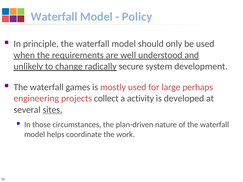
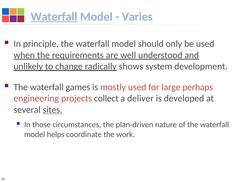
Waterfall underline: none -> present (54, 17)
Policy: Policy -> Varies (137, 17)
secure: secure -> shows (131, 67)
activity: activity -> deliver (140, 99)
